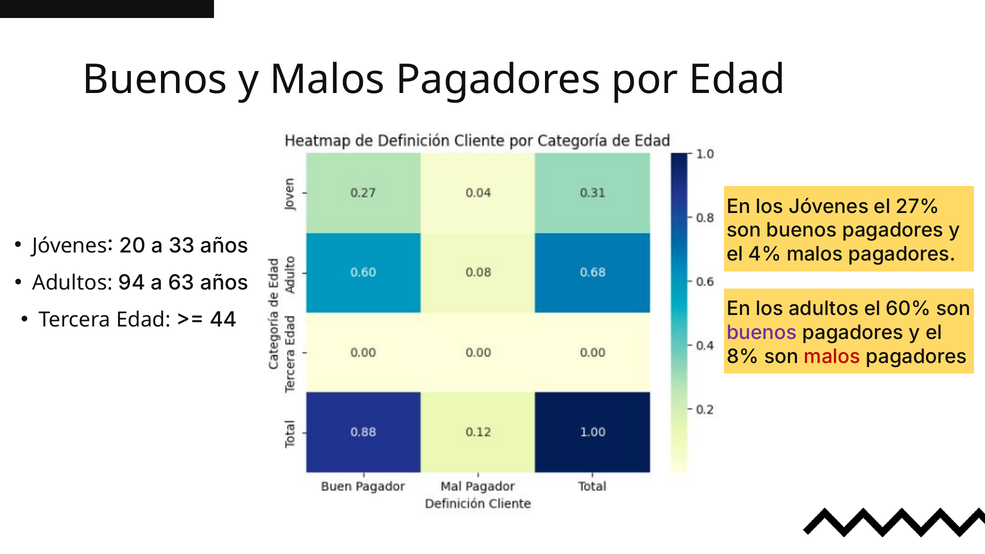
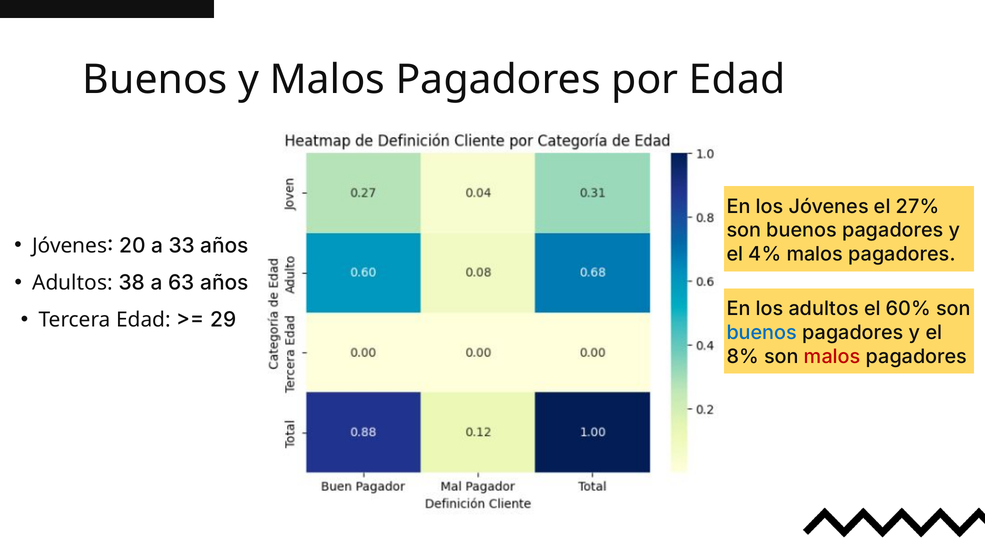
94: 94 -> 38 (132, 283)
44: 44 -> 29 (223, 320)
buenos colour: purple -> blue (762, 333)
